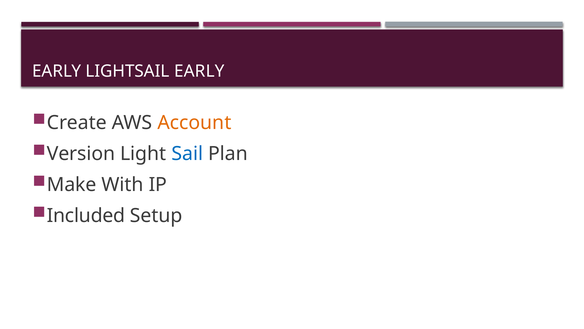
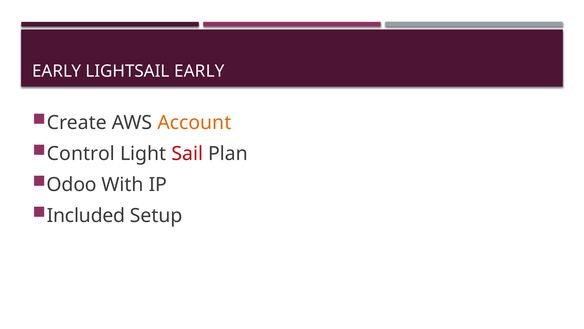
Version: Version -> Control (81, 153)
Sail colour: blue -> red (187, 153)
Make: Make -> Odoo (72, 184)
